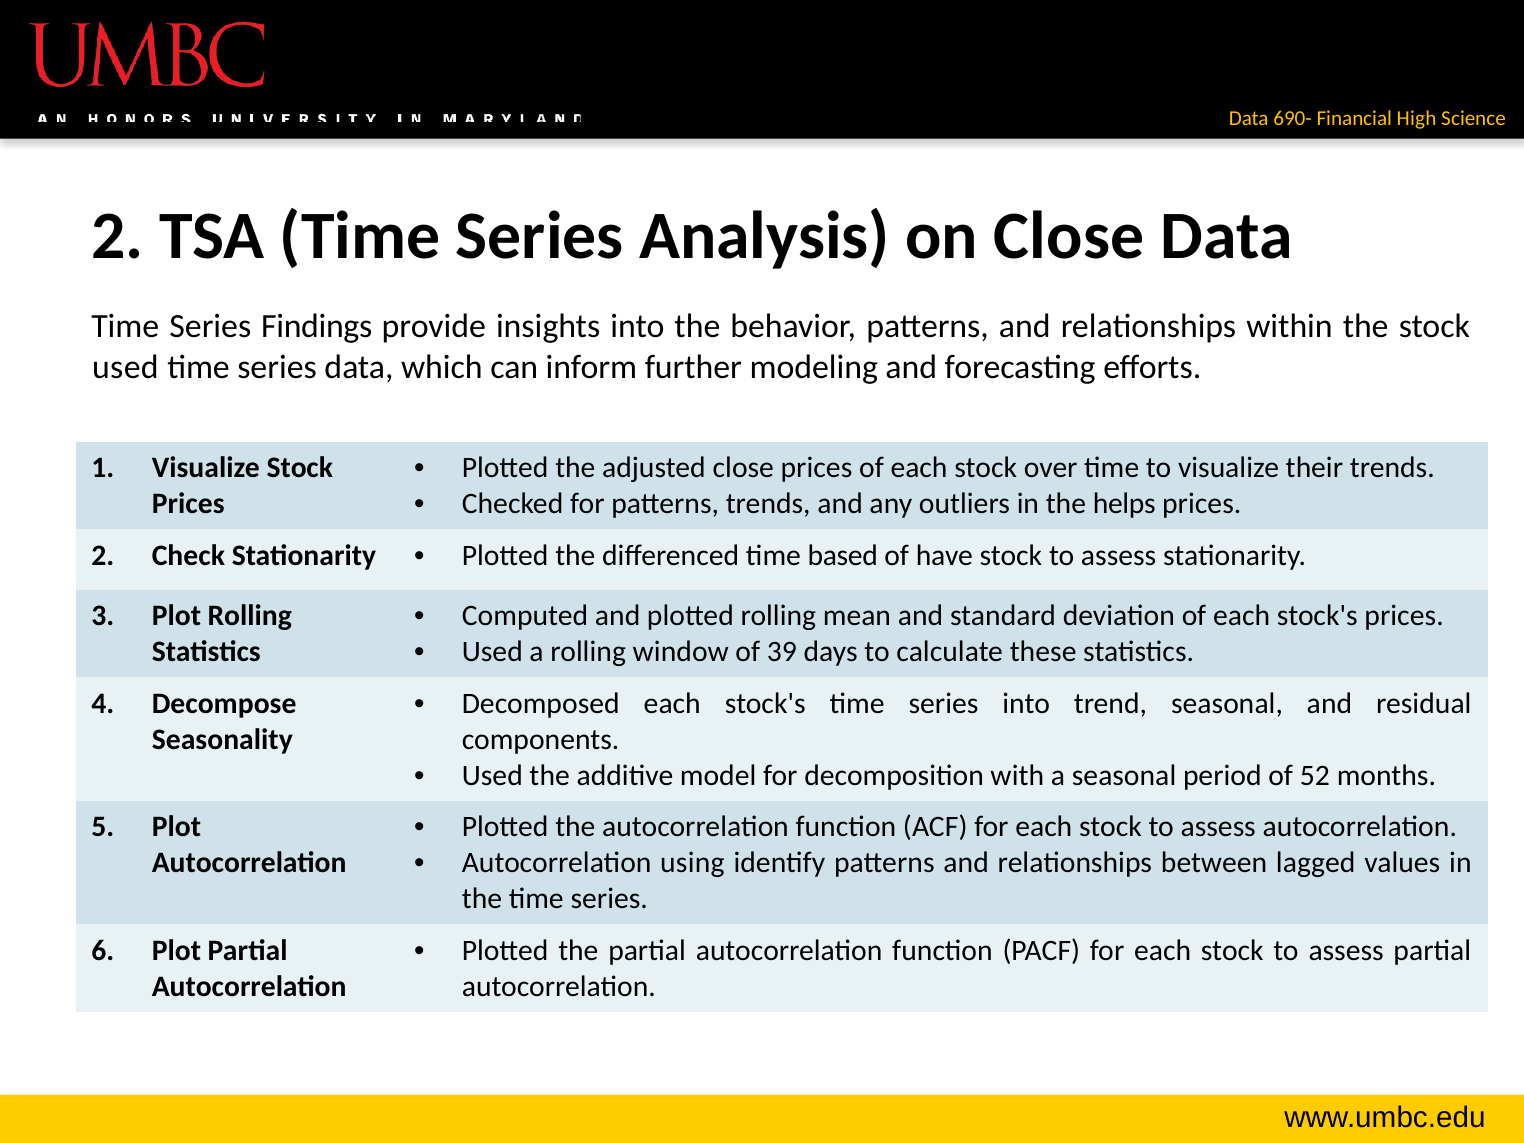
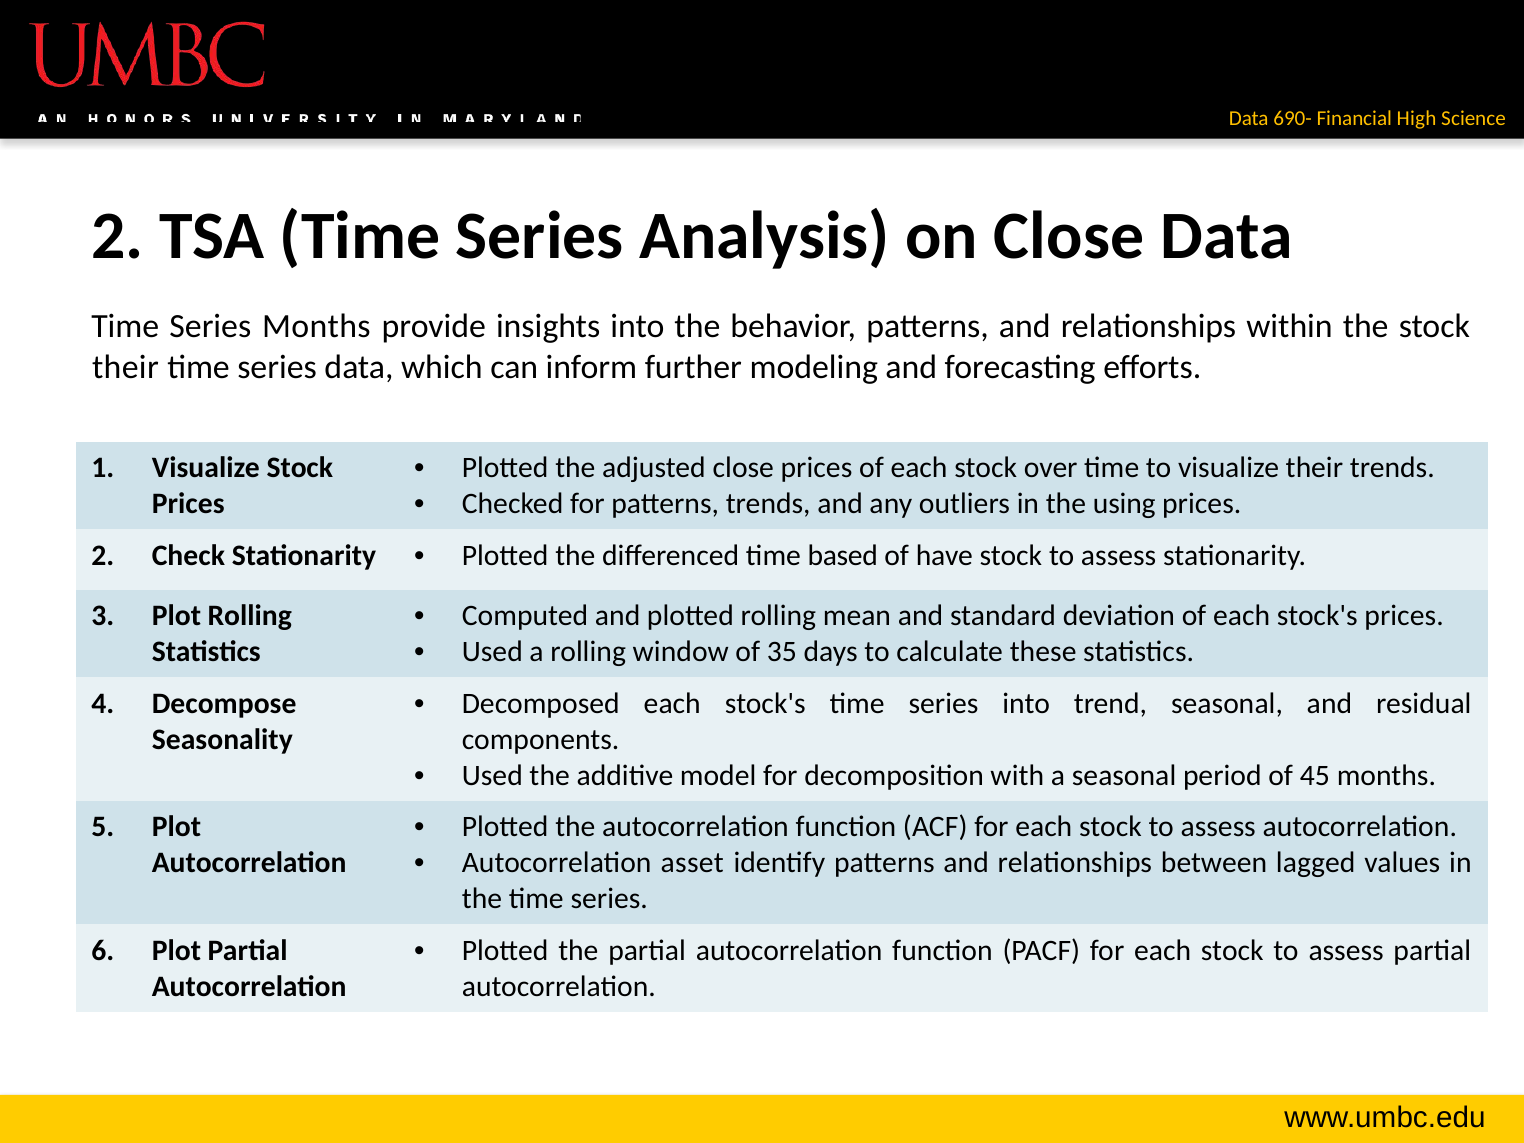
Series Findings: Findings -> Months (316, 326)
used: used -> their (125, 367)
helps: helps -> using (1124, 504)
39: 39 -> 35 (782, 652)
52: 52 -> 45 (1315, 775)
using: using -> asset (692, 863)
